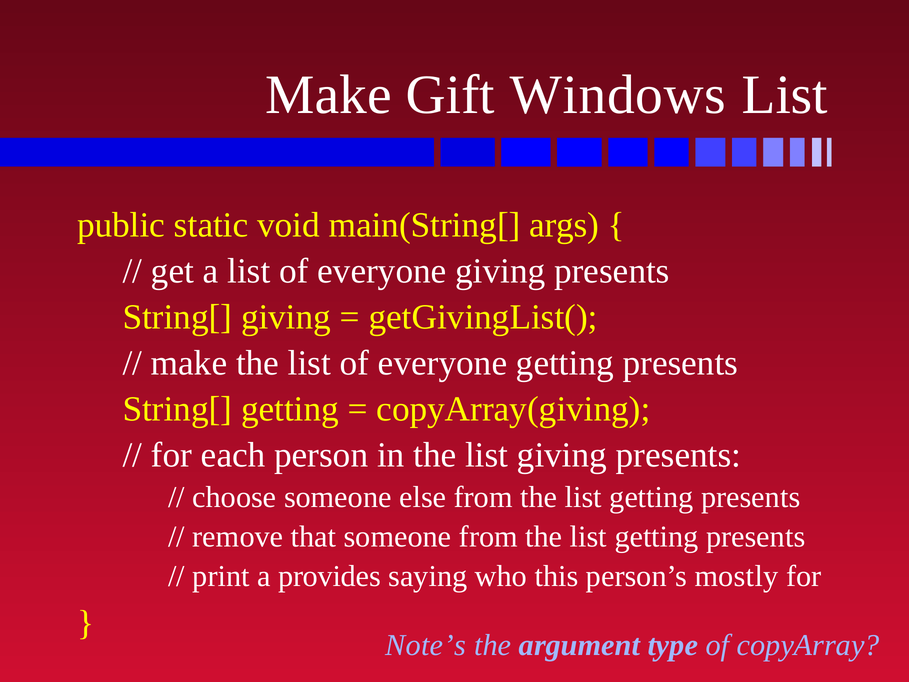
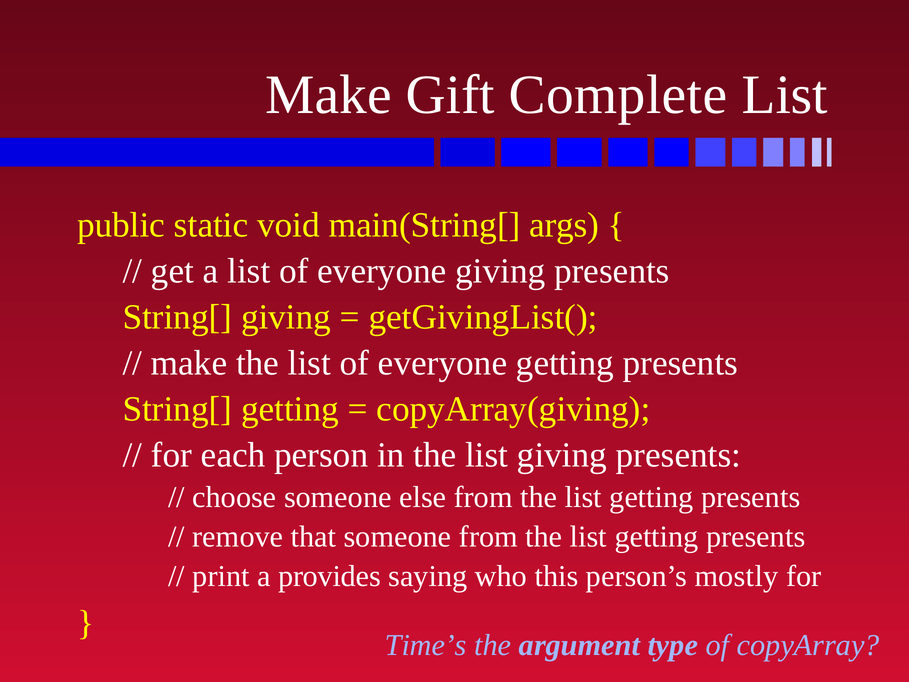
Windows: Windows -> Complete (618, 95)
Note’s: Note’s -> Time’s (426, 645)
